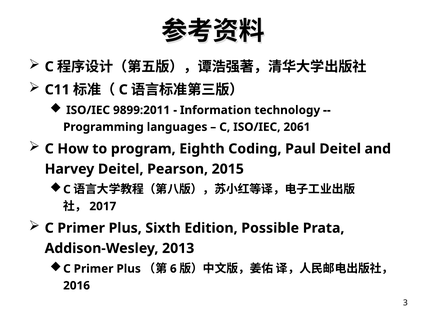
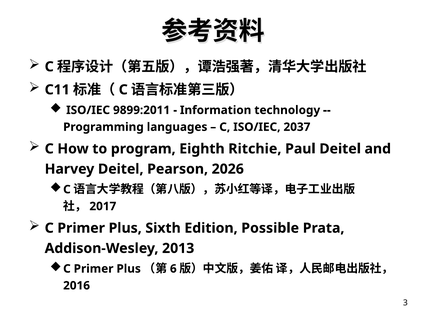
2061: 2061 -> 2037 (297, 127)
Coding: Coding -> Ritchie (255, 149)
2015: 2015 -> 2026 (228, 169)
